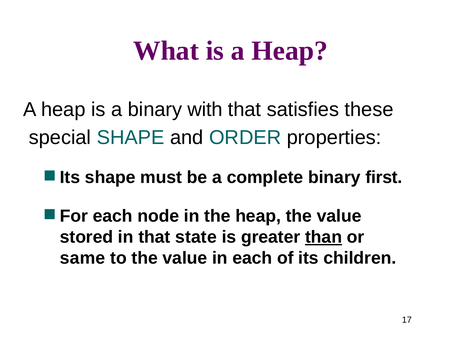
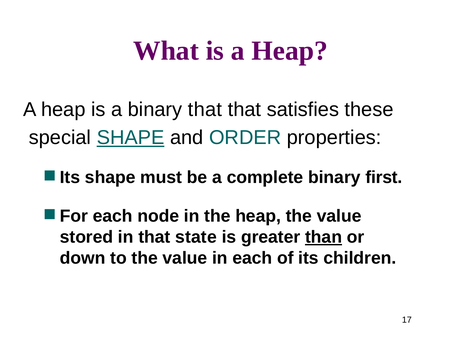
binary with: with -> that (205, 109)
SHAPE underline: none -> present (131, 137)
same: same -> down (83, 258)
